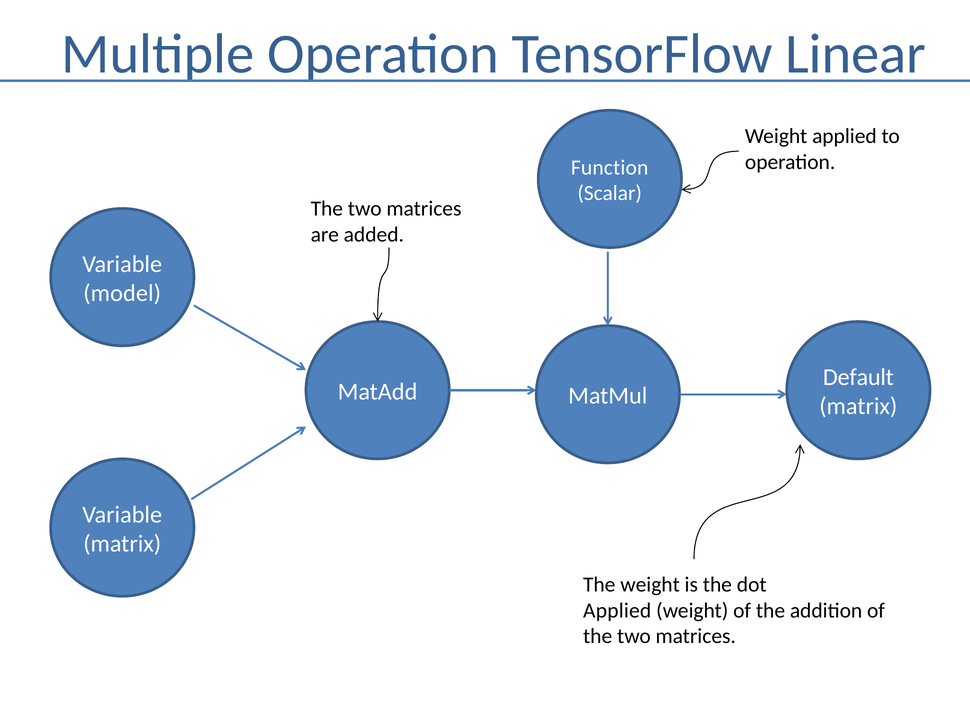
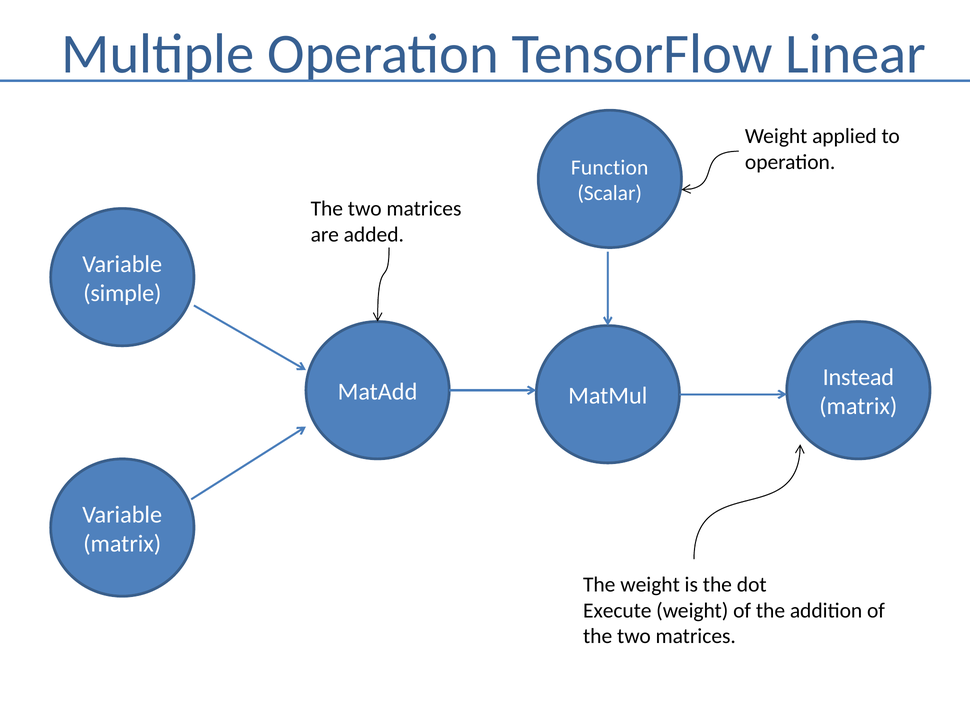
model: model -> simple (122, 294)
Default: Default -> Instead (858, 378)
Applied: Applied -> Execute (617, 611)
